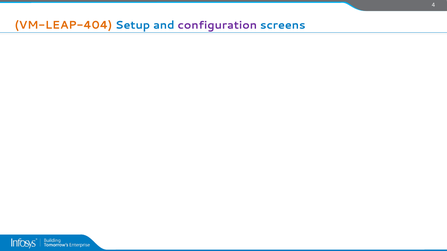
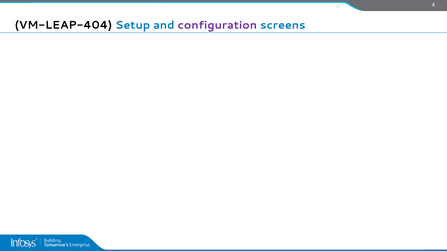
VM-LEAP-404 colour: orange -> black (63, 25)
